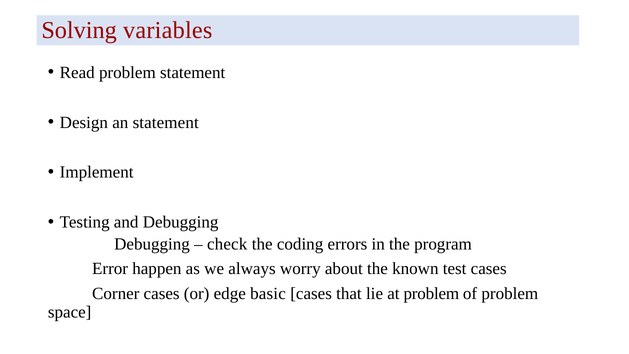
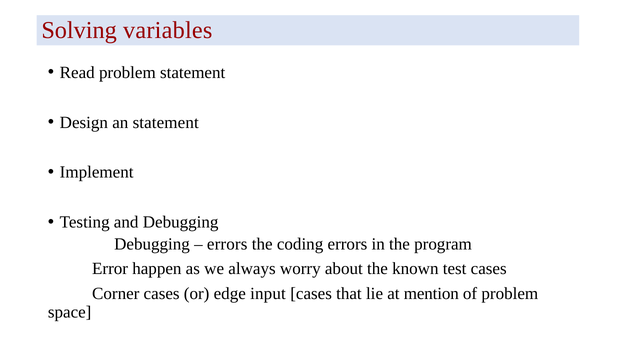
check: check -> errors (227, 244)
basic: basic -> input (268, 294)
at problem: problem -> mention (431, 294)
